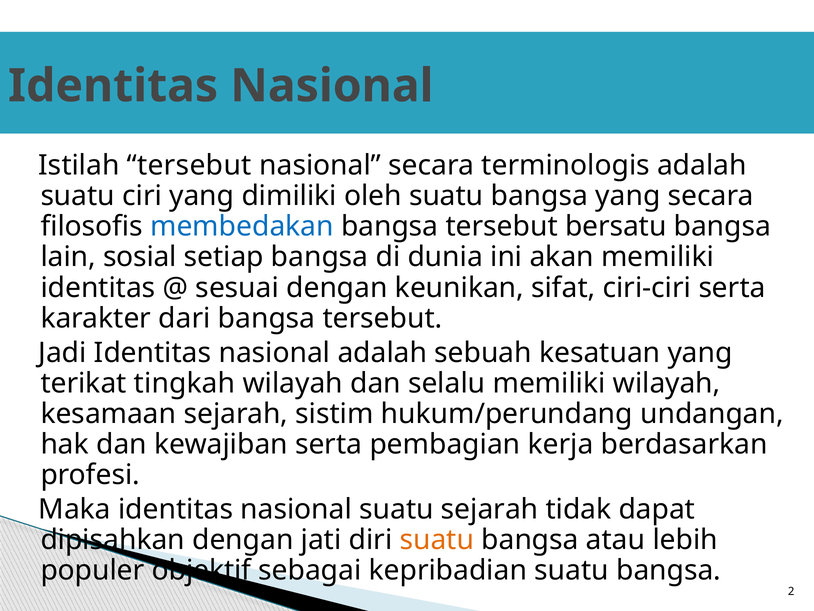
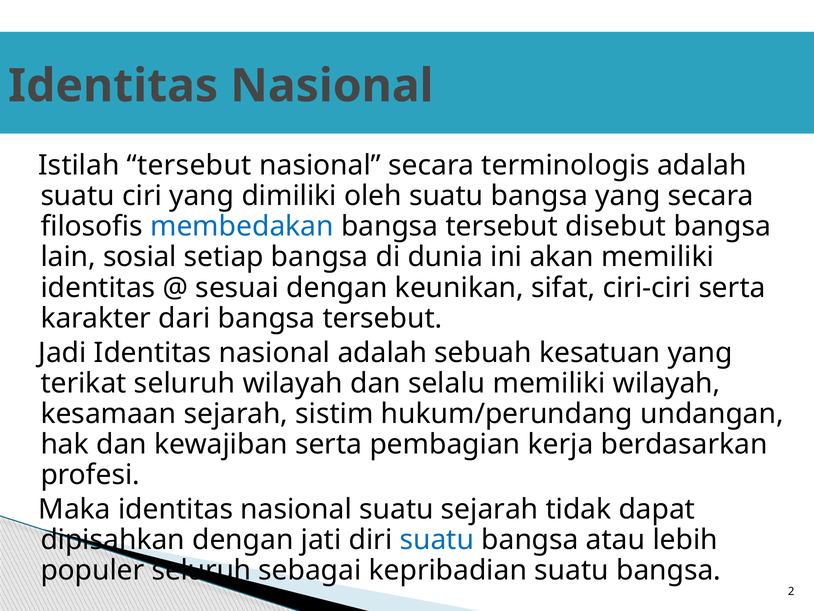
bersatu: bersatu -> disebut (616, 226)
terikat tingkah: tingkah -> seluruh (185, 383)
suatu colour: orange -> blue (437, 540)
populer objektif: objektif -> seluruh (202, 570)
